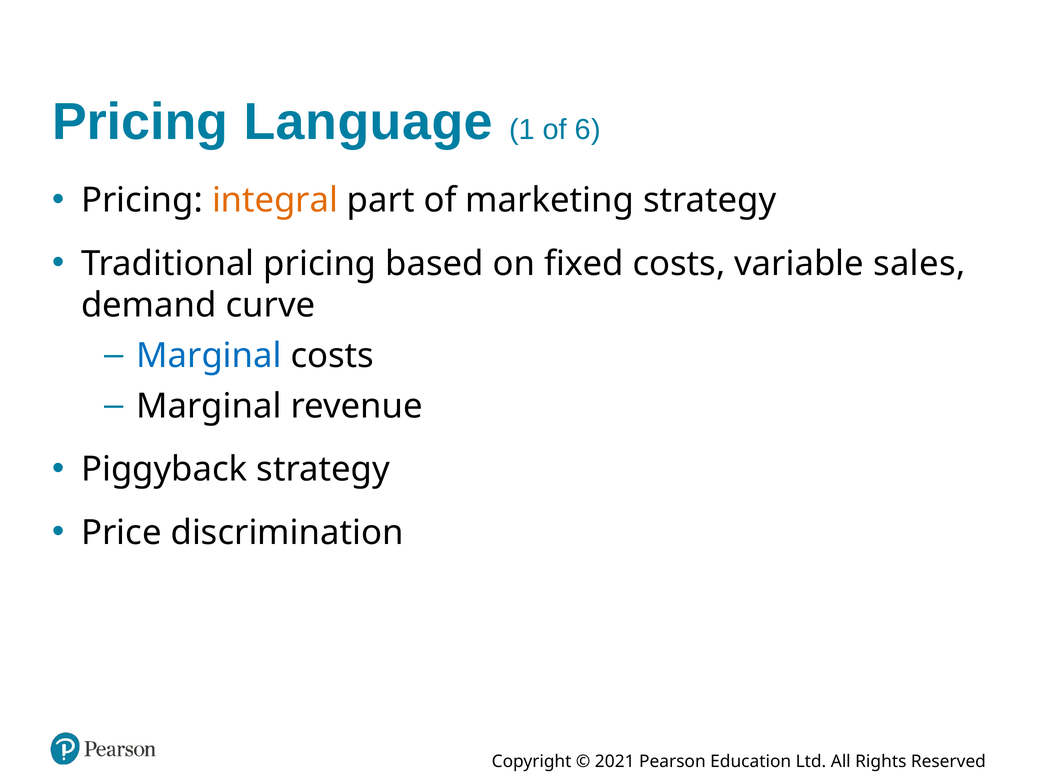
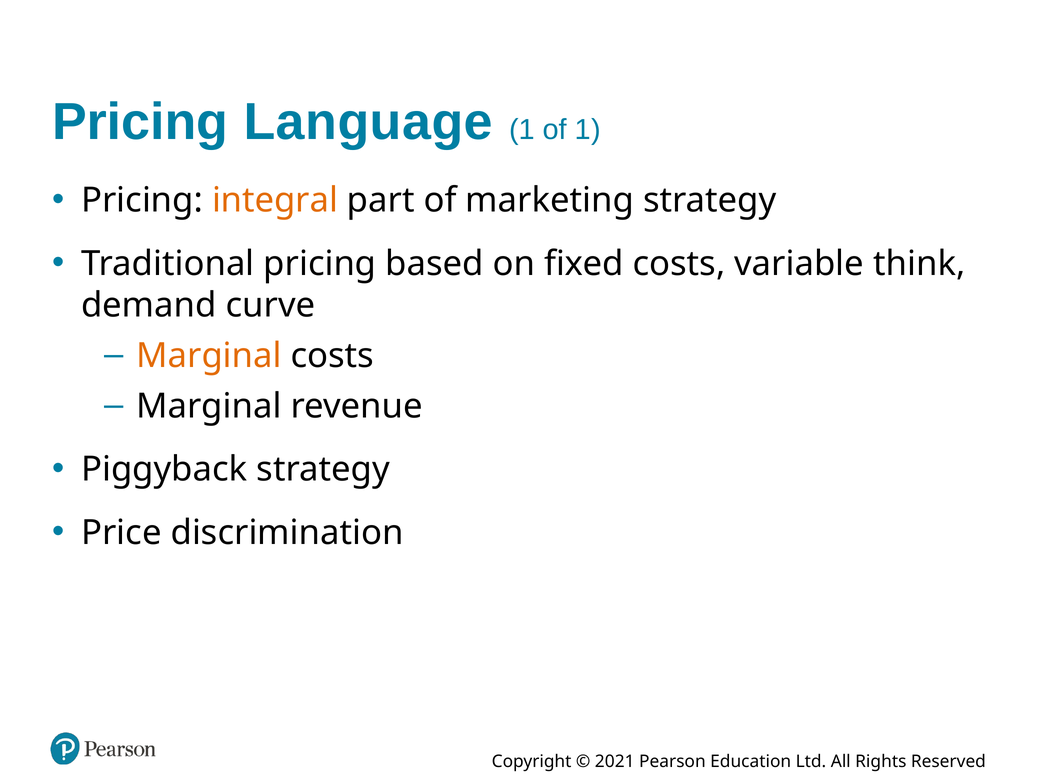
of 6: 6 -> 1 (588, 129)
sales: sales -> think (919, 264)
Marginal colour: blue -> orange (209, 356)
